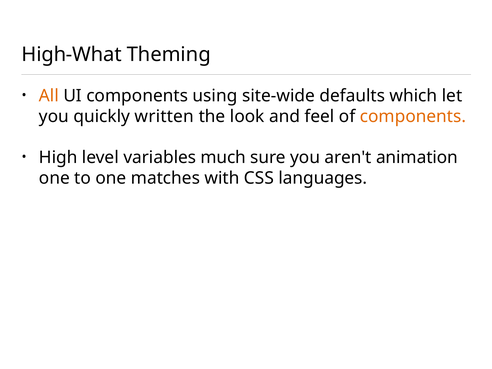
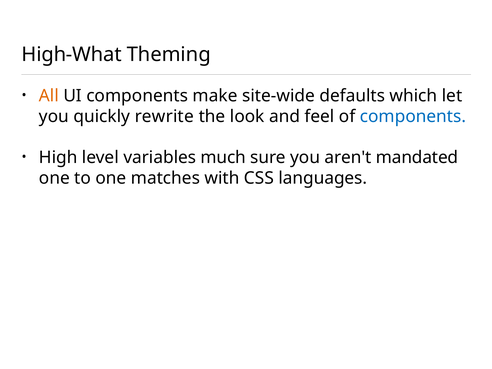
using: using -> make (215, 96)
written: written -> rewrite (164, 116)
components colour: orange -> blue (413, 116)
animation: animation -> mandated (417, 157)
